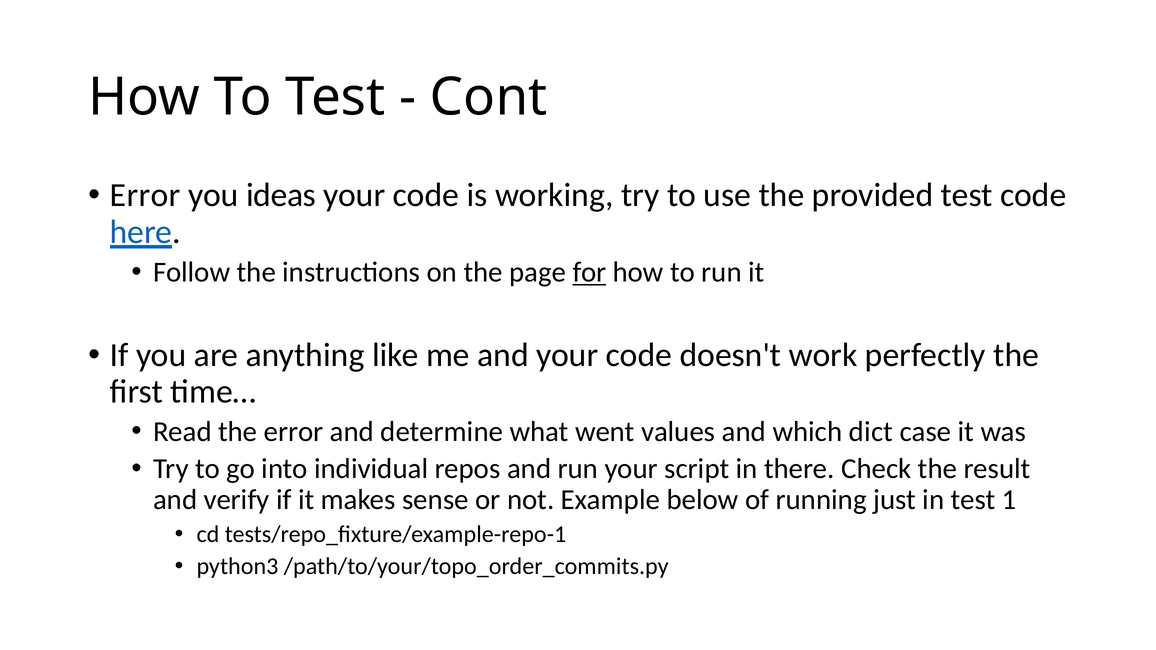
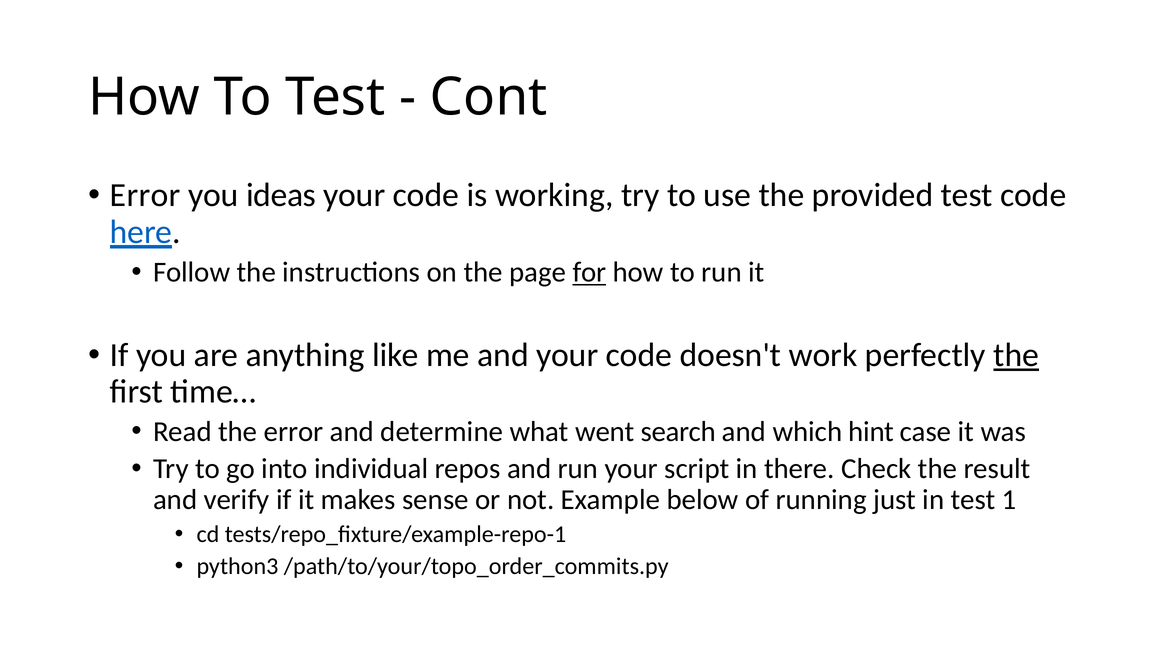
the underline: none -> present (1016, 355)
values: values -> search (678, 432)
dict: dict -> hint (871, 432)
